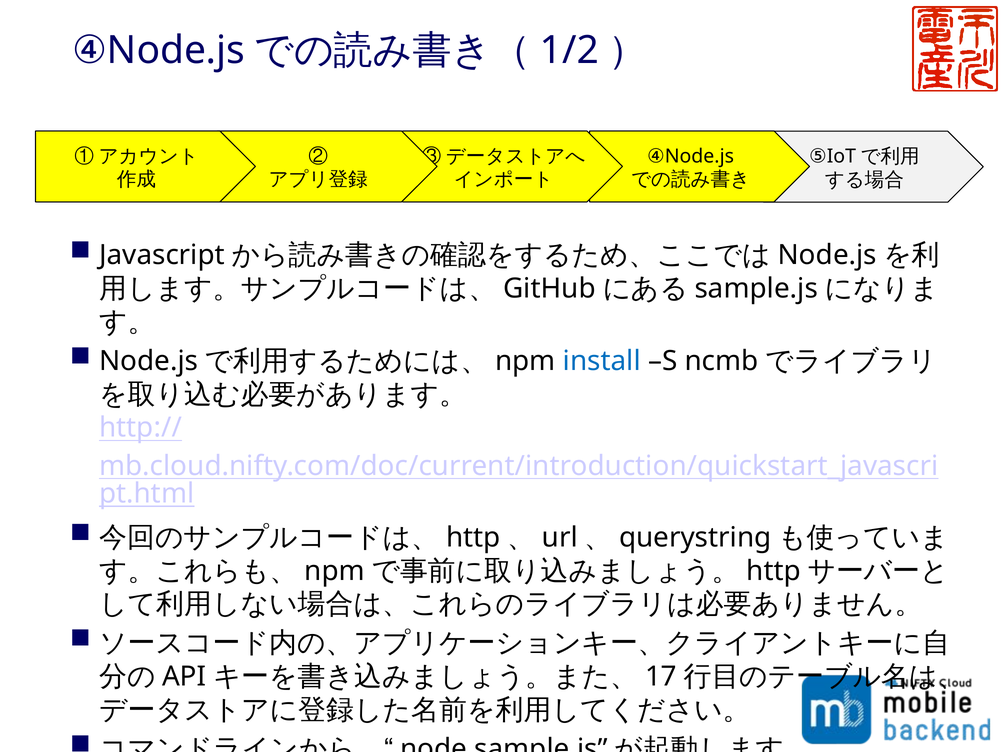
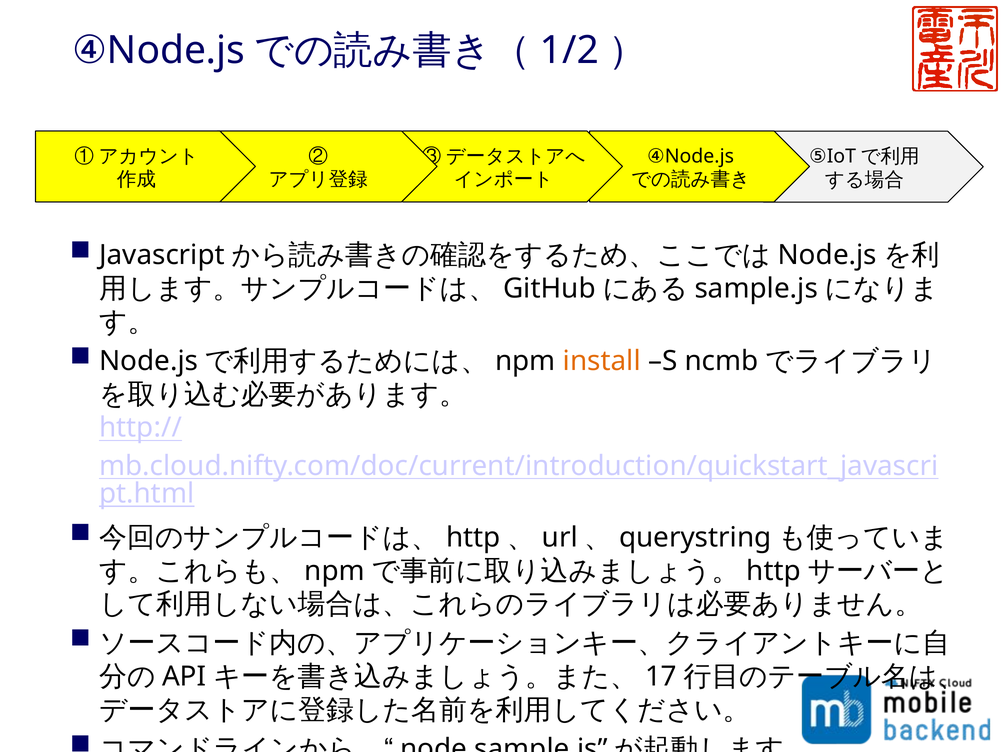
install colour: blue -> orange (602, 361)
